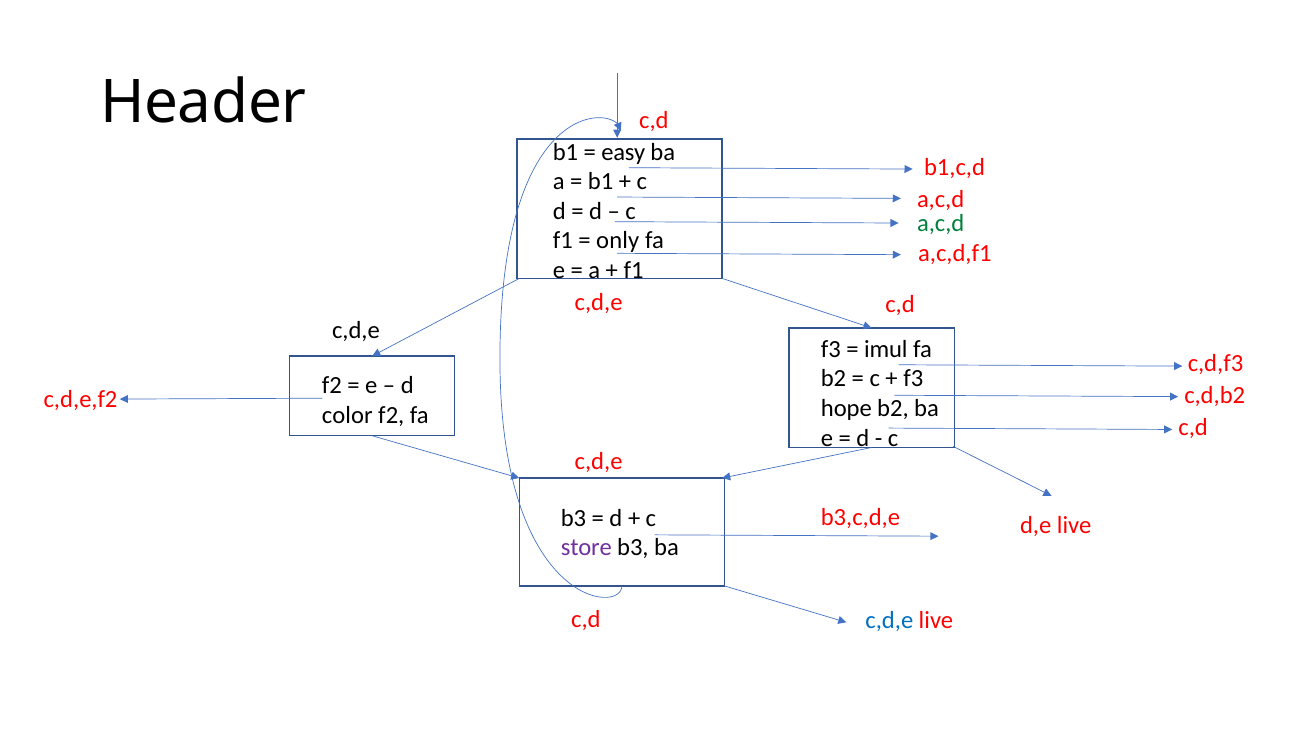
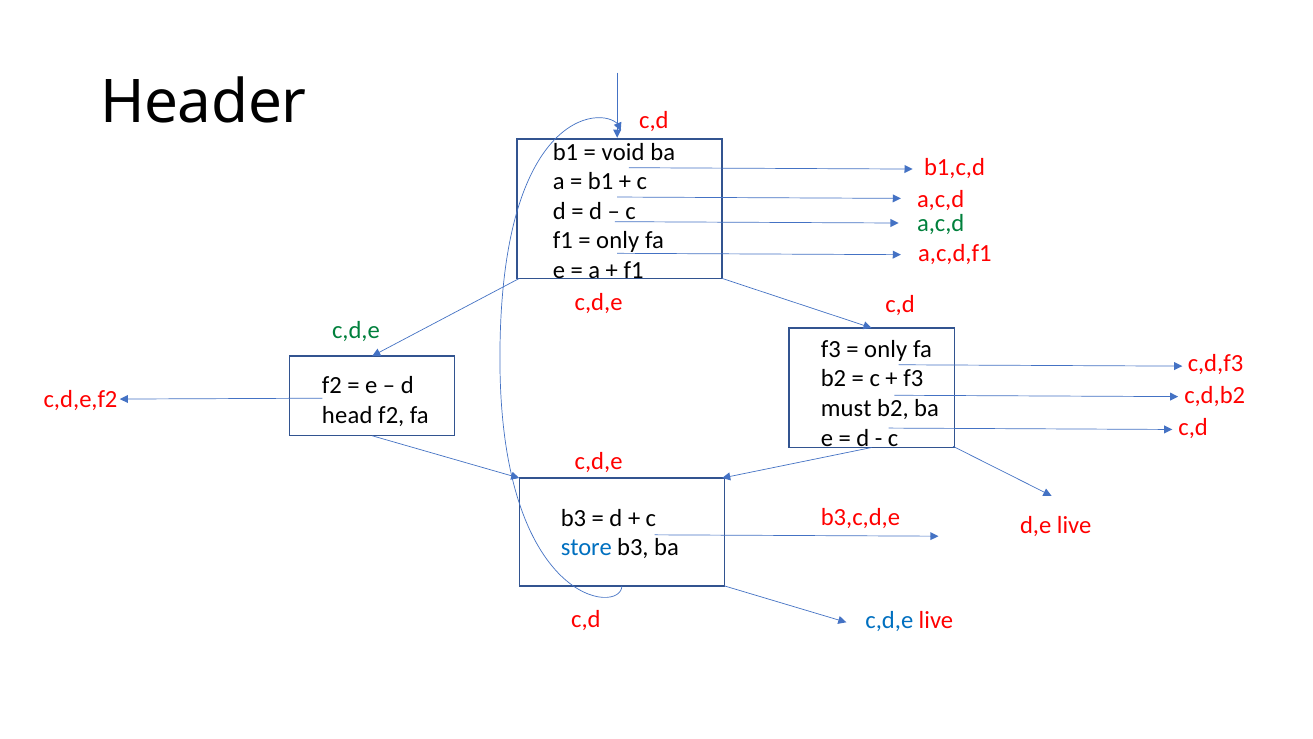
easy: easy -> void (623, 152)
c,d,e colour: black -> green (356, 330)
imul: imul -> only (886, 349)
hope: hope -> must (846, 408)
color: color -> head (347, 415)
store colour: purple -> blue (586, 547)
